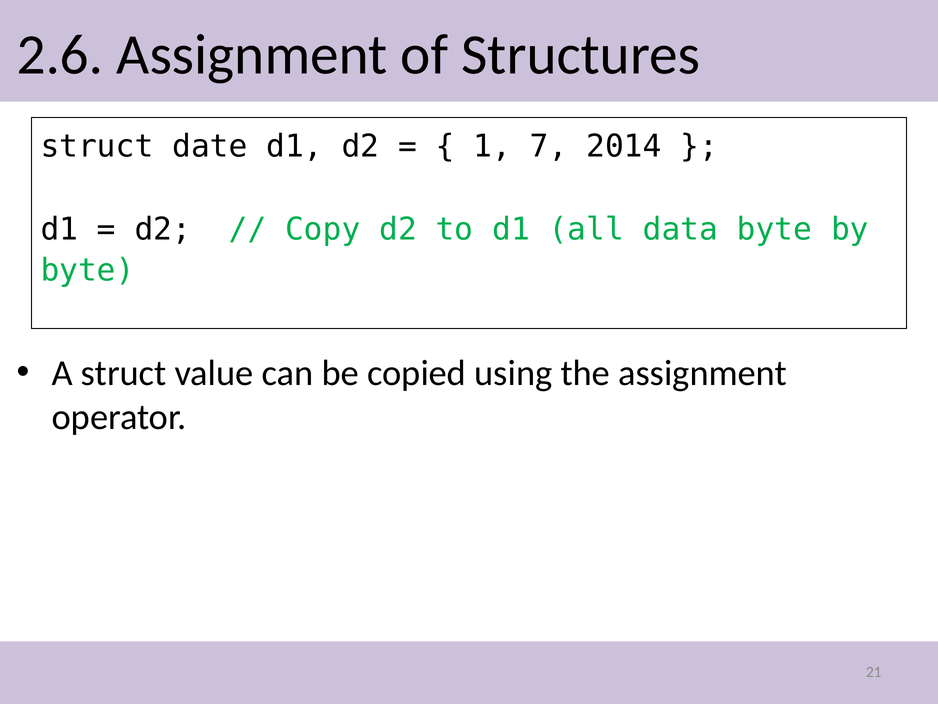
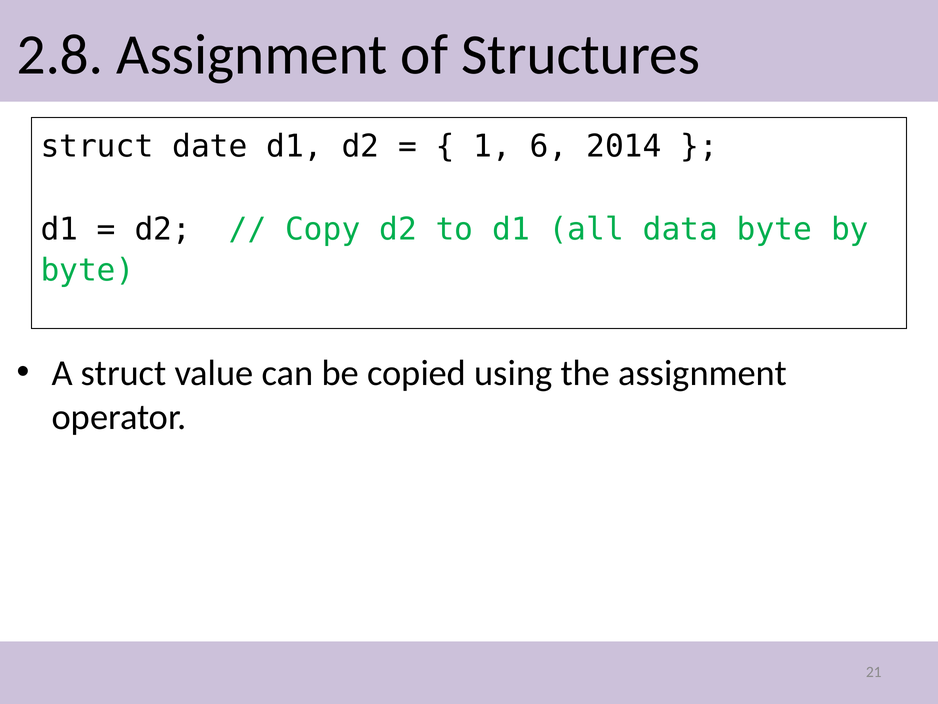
2.6: 2.6 -> 2.8 (60, 55)
7: 7 -> 6 (549, 147)
